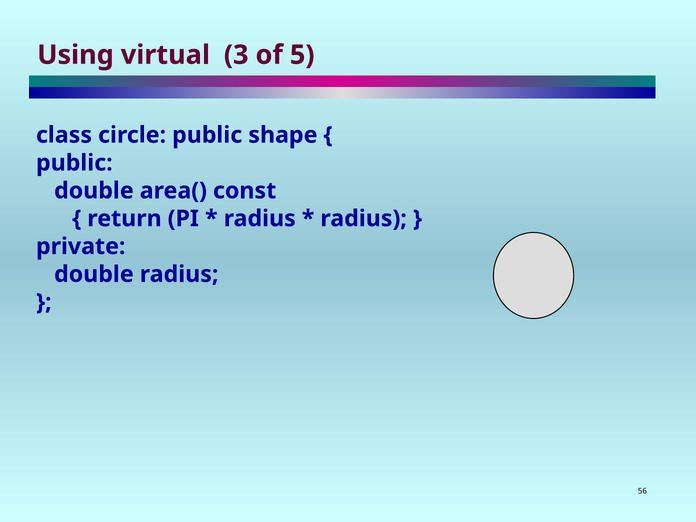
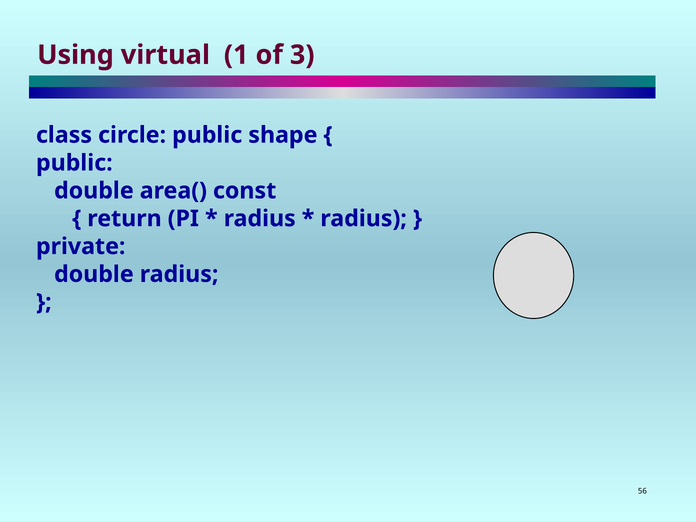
3: 3 -> 1 (236, 55)
5: 5 -> 3 (302, 55)
